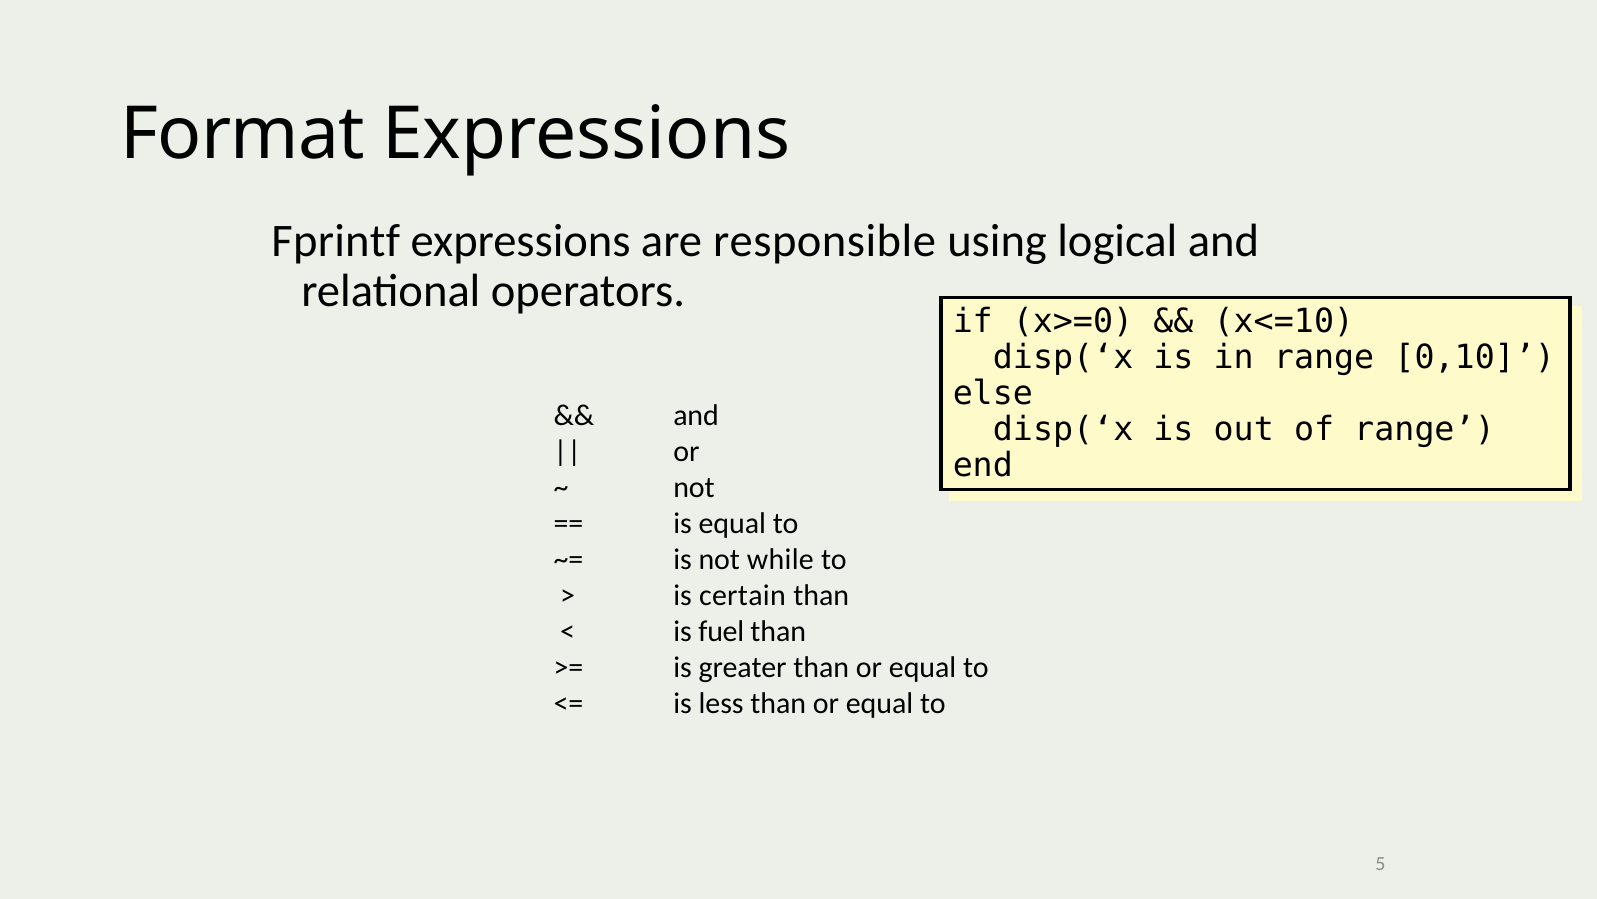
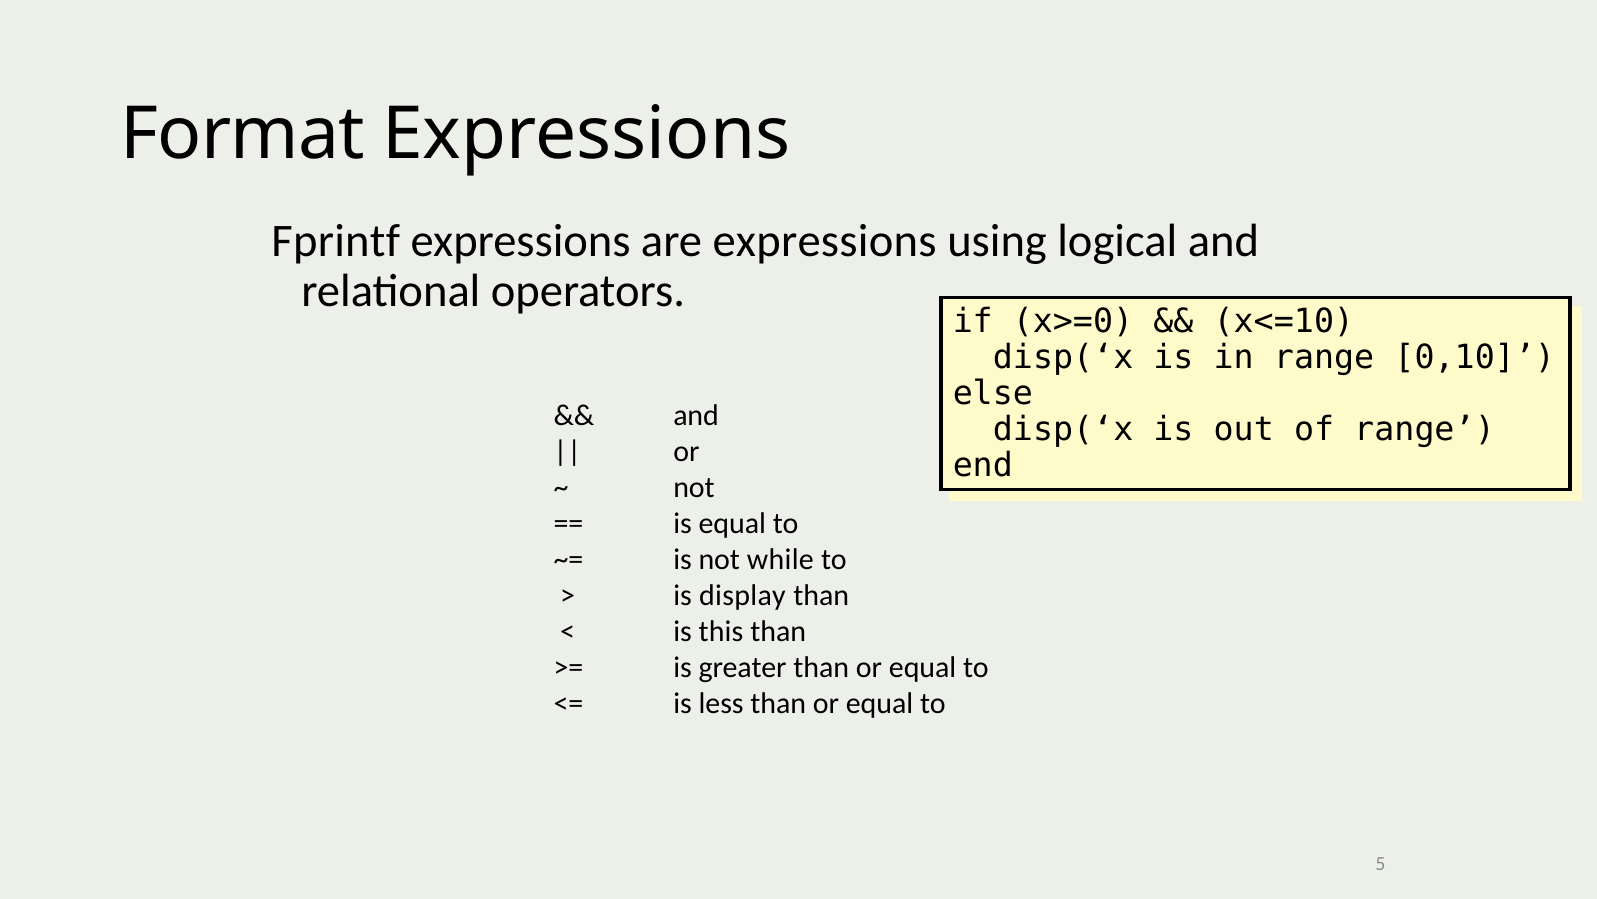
are responsible: responsible -> expressions (825, 240)
certain: certain -> display (742, 595)
fuel: fuel -> this (721, 631)
